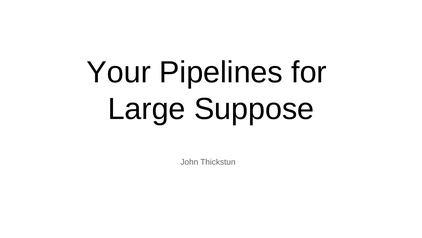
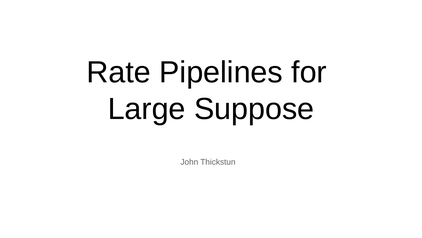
Your: Your -> Rate (119, 72)
